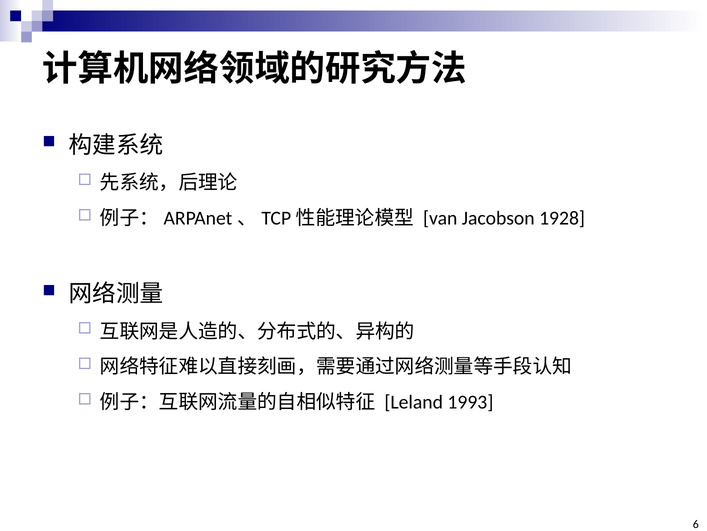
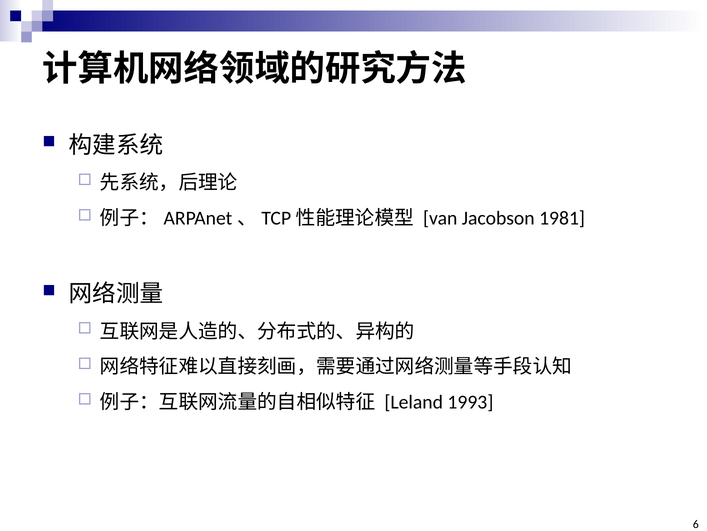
1928: 1928 -> 1981 (562, 218)
